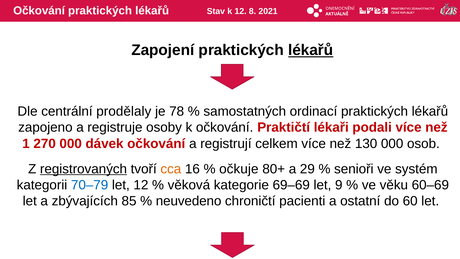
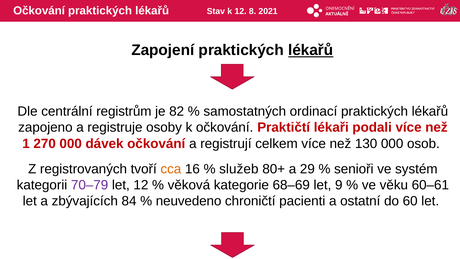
prodělaly: prodělaly -> registrům (124, 111)
78: 78 -> 82 (177, 111)
registrovaných underline: present -> none (83, 169)
očkuje: očkuje -> služeb (239, 169)
70–79 colour: blue -> purple (90, 185)
69–69: 69–69 -> 68–69 (291, 185)
60–69: 60–69 -> 60–61 (430, 185)
85: 85 -> 84 (129, 201)
